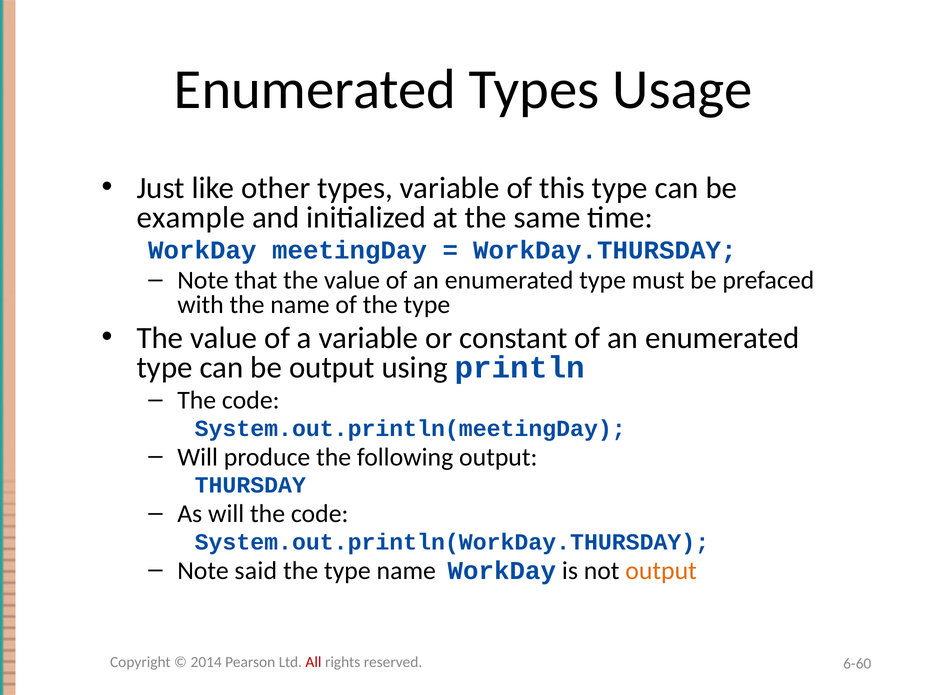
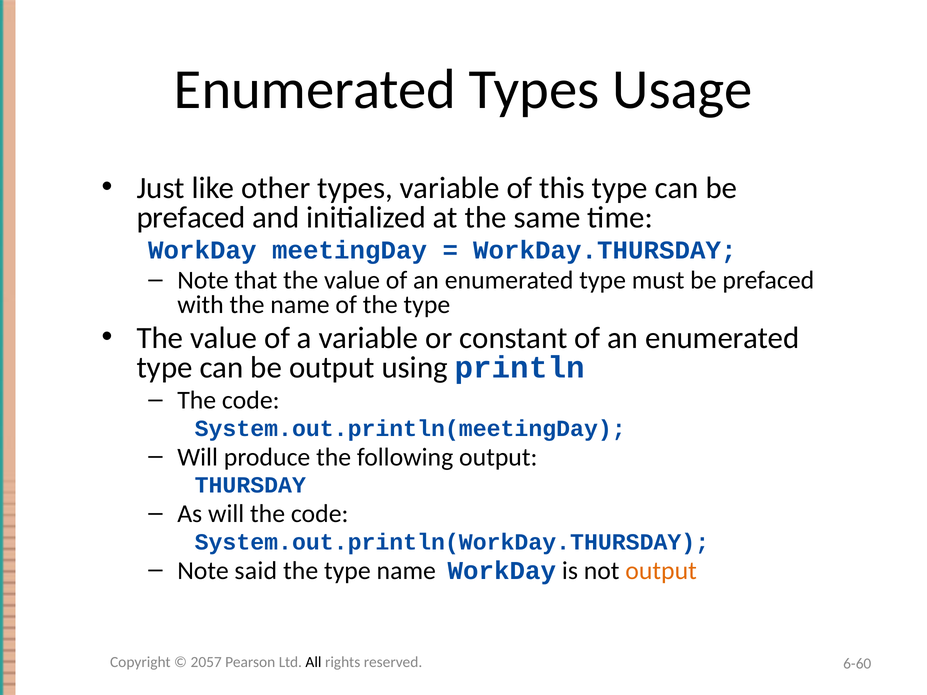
example: example -> prefaced (191, 218)
2014: 2014 -> 2057 (206, 662)
All colour: red -> black (313, 662)
